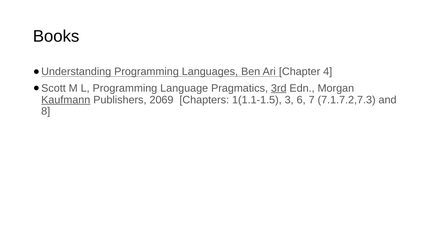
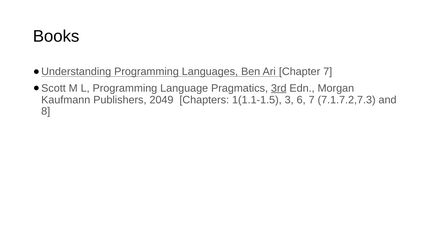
Chapter 4: 4 -> 7 (328, 72)
Kaufmann underline: present -> none (66, 100)
2069: 2069 -> 2049 (161, 100)
